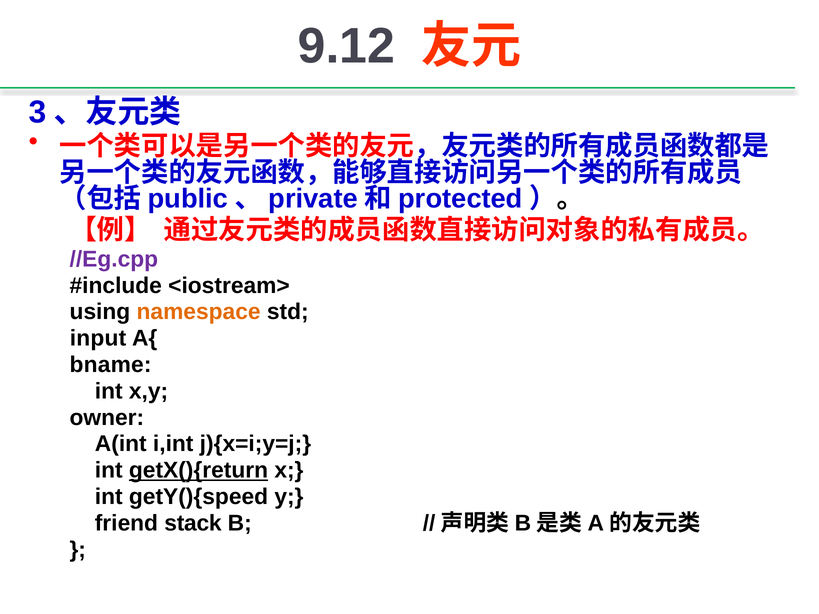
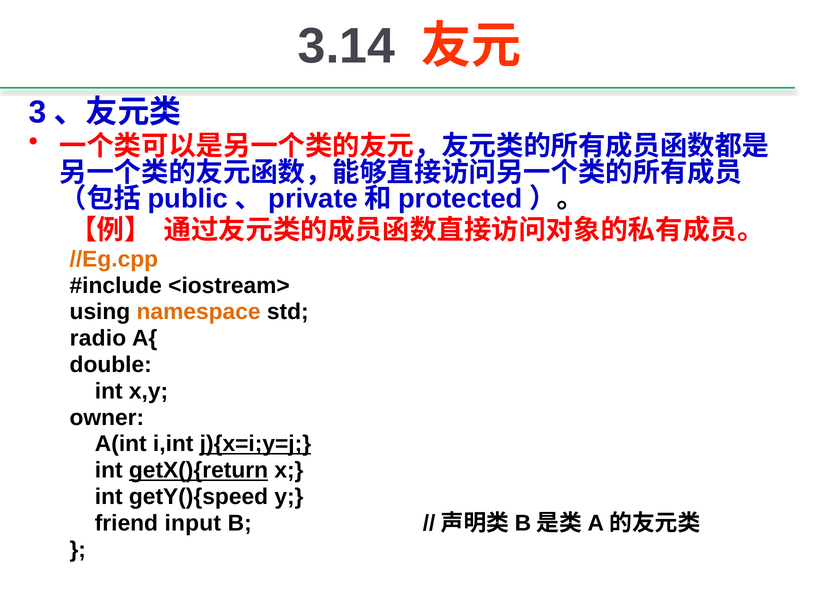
9.12: 9.12 -> 3.14 (346, 46)
//Eg.cpp colour: purple -> orange (114, 259)
input: input -> radio (98, 338)
bname: bname -> double (111, 365)
j){x=i;y=j underline: none -> present (255, 444)
stack: stack -> input (193, 523)
